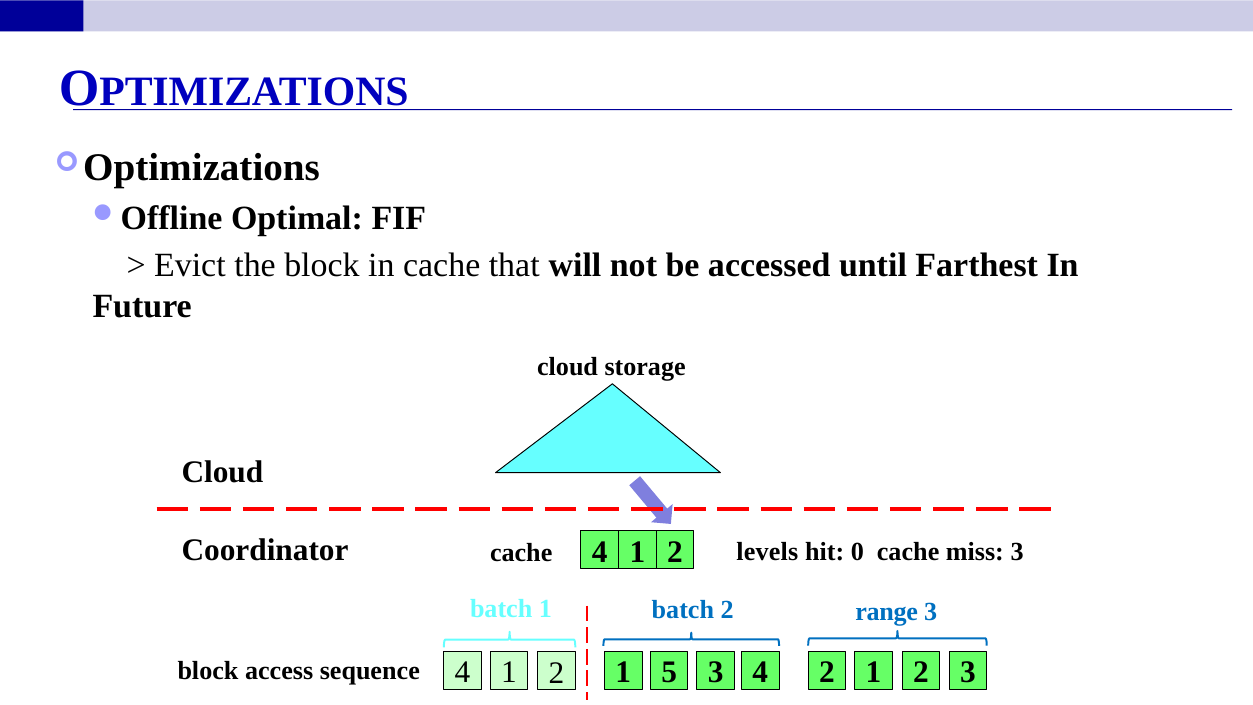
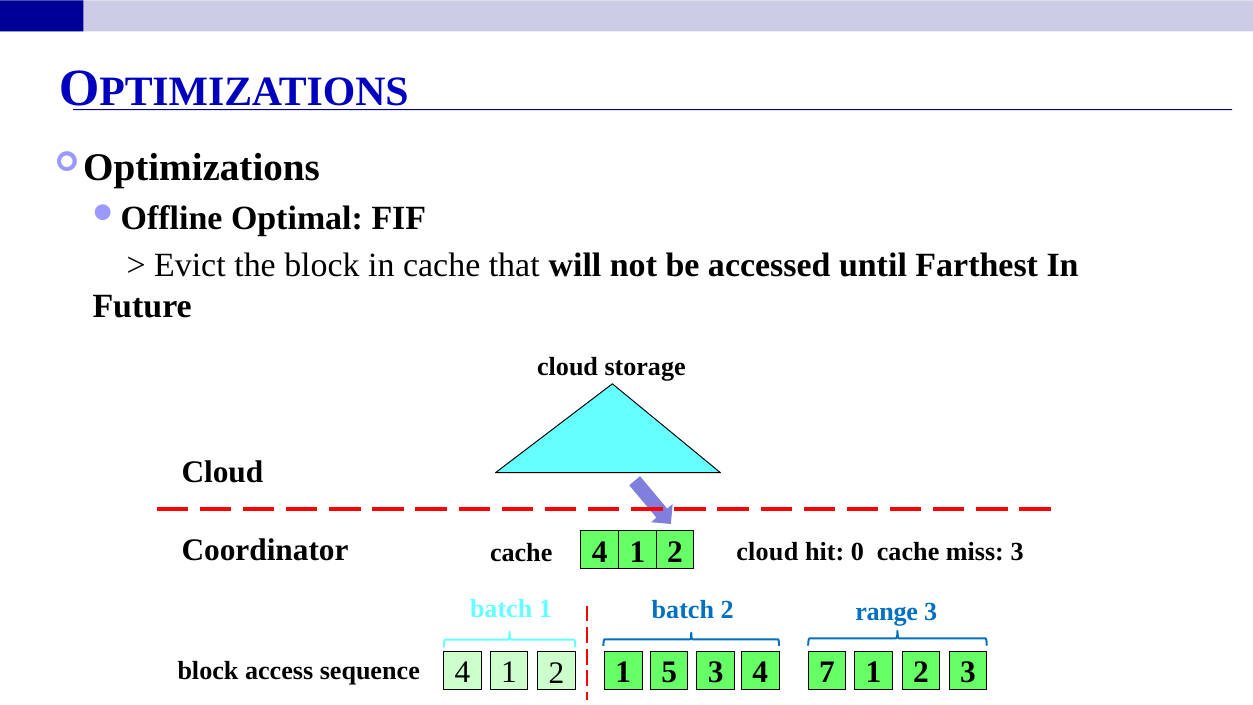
levels: levels -> cloud (767, 552)
4 2: 2 -> 7 (827, 672)
